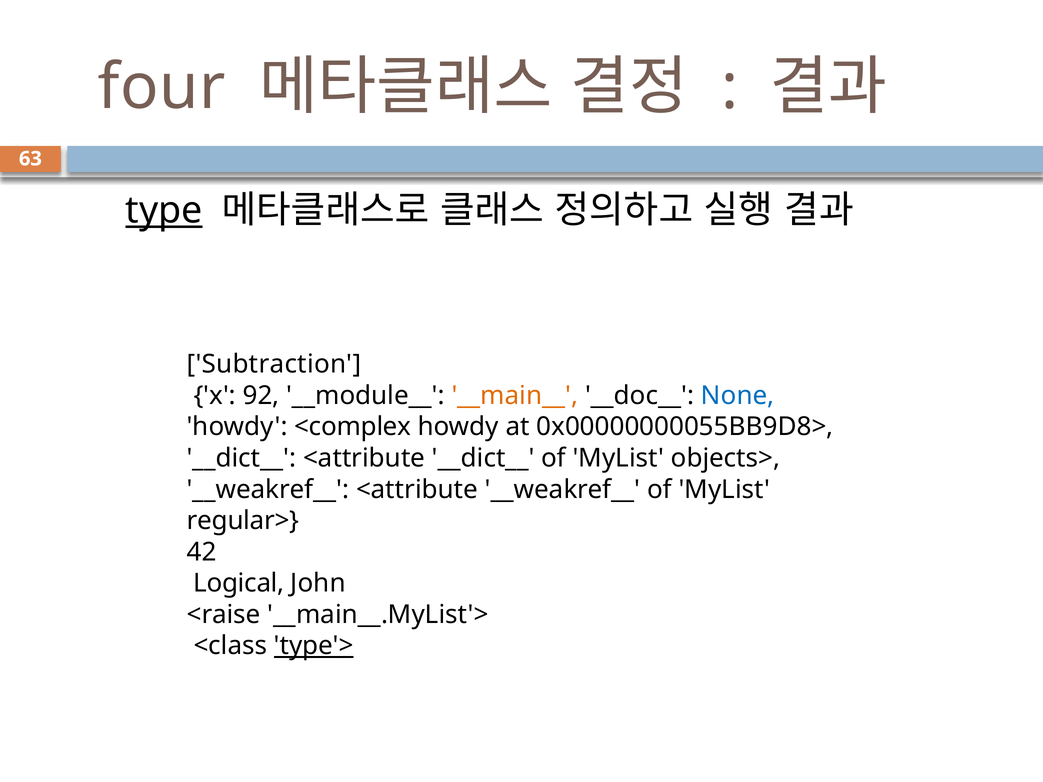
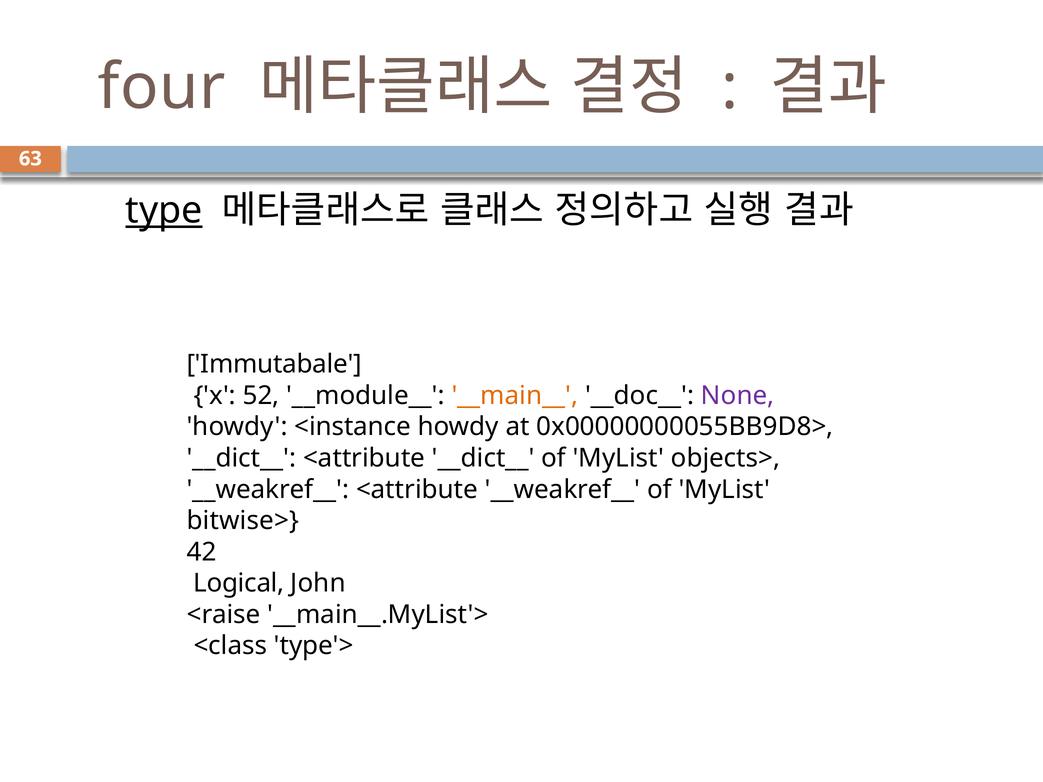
Subtraction: Subtraction -> Immutabale (274, 364)
92: 92 -> 52 (261, 396)
None colour: blue -> purple (738, 396)
<complex: <complex -> <instance (353, 427)
regular>: regular> -> bitwise> (243, 521)
type'> underline: present -> none (314, 646)
